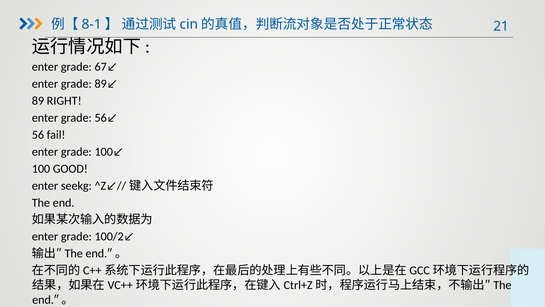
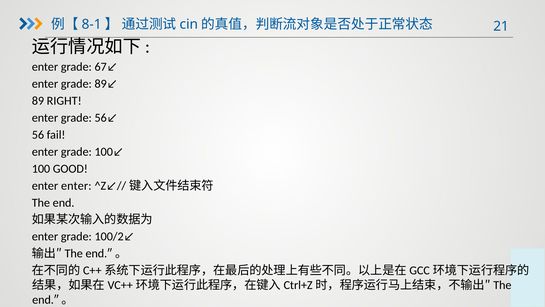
enter seekg: seekg -> enter (76, 185)
